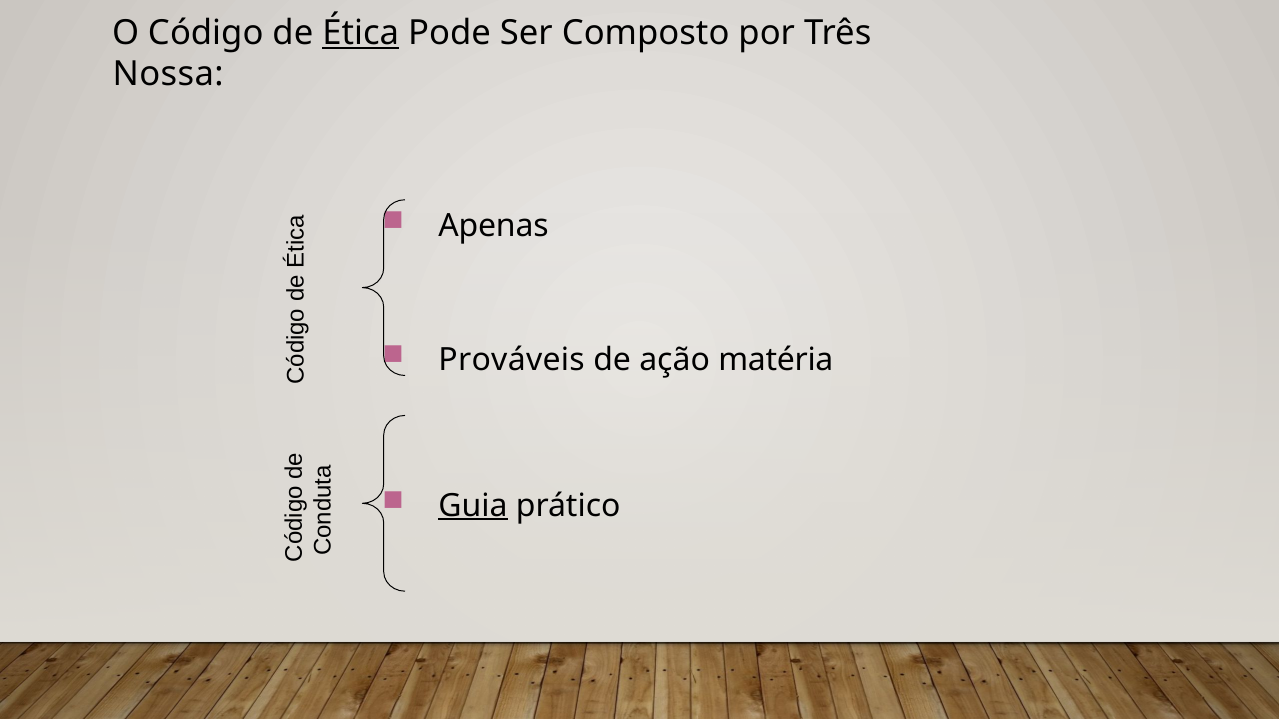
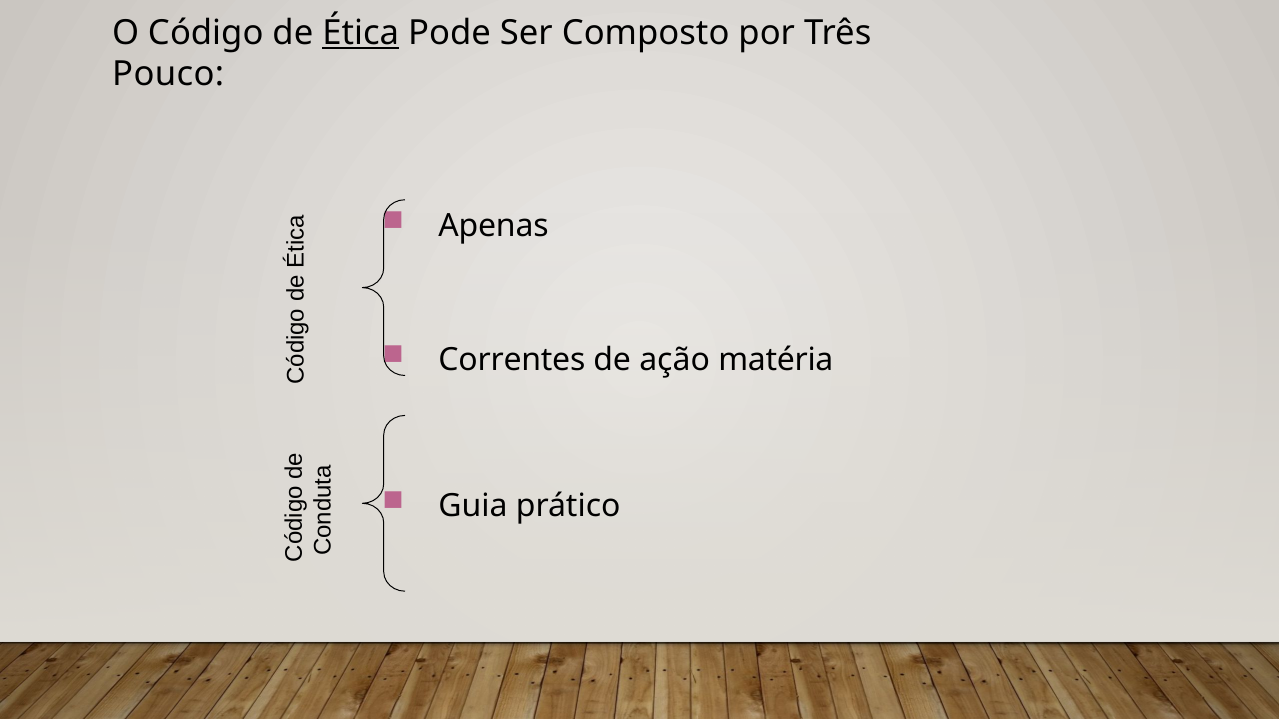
Nossa: Nossa -> Pouco (168, 74)
Prováveis: Prováveis -> Correntes (512, 360)
Guia underline: present -> none (473, 506)
